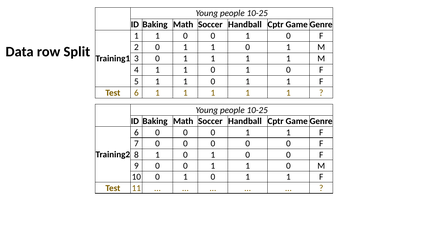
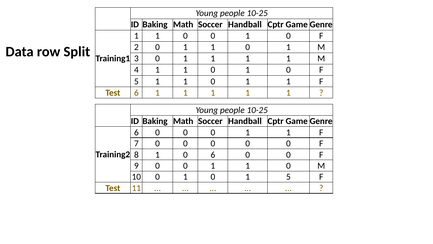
8 1 0 1: 1 -> 6 (213, 154)
1: 1 -> 5 (288, 177)
